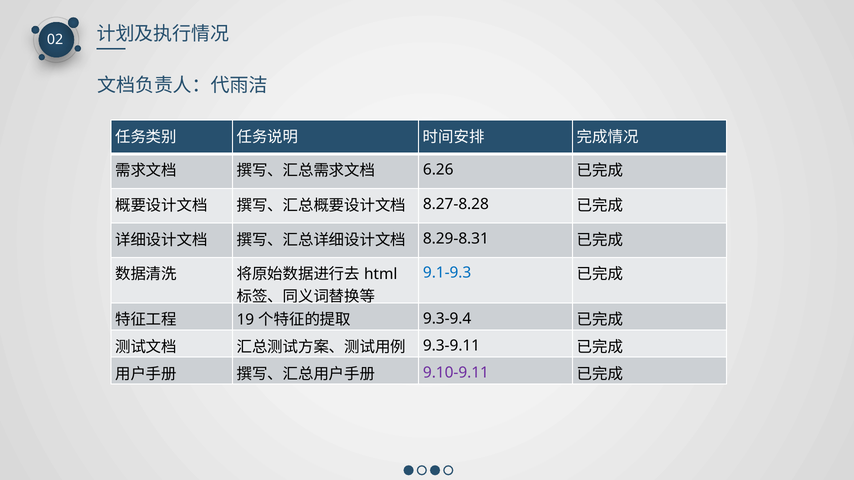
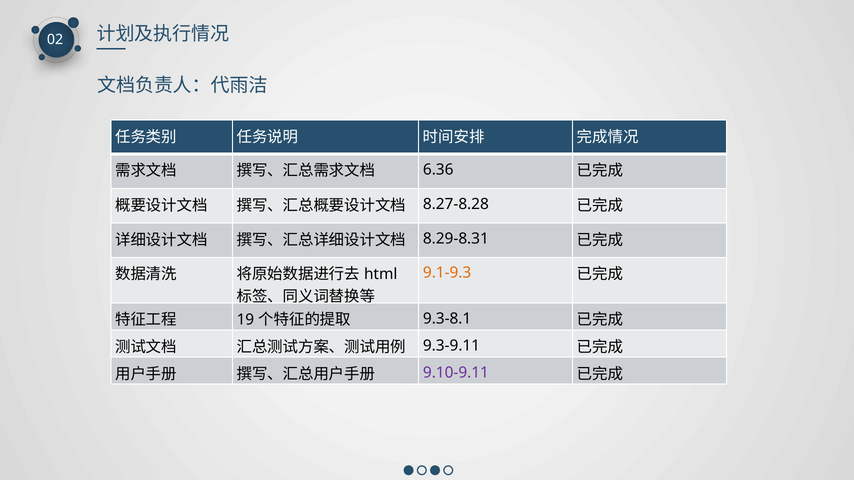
6.26: 6.26 -> 6.36 (438, 170)
9.1-9.3 colour: blue -> orange (447, 273)
9.3-9.4: 9.3-9.4 -> 9.3-8.1 (447, 319)
